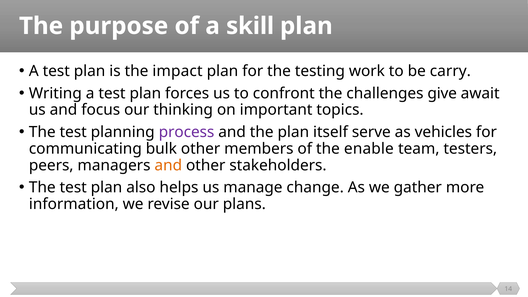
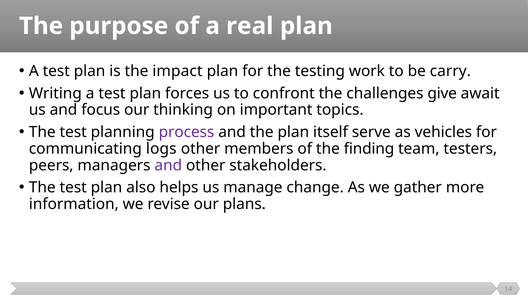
skill: skill -> real (250, 26)
bulk: bulk -> logs (161, 149)
enable: enable -> finding (369, 149)
and colour: orange -> purple (168, 165)
